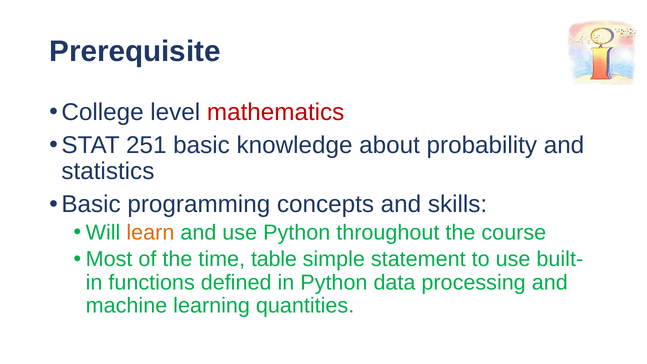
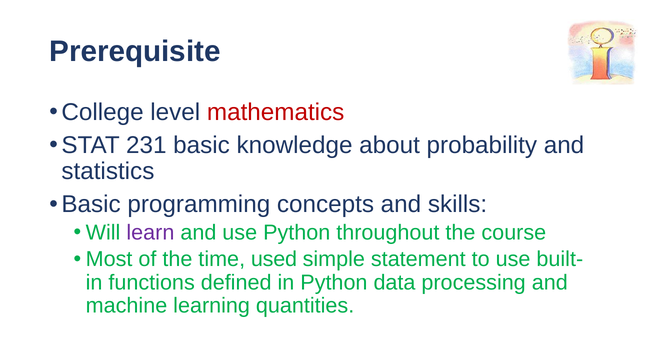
251: 251 -> 231 (146, 145)
learn colour: orange -> purple (150, 233)
table: table -> used (274, 259)
